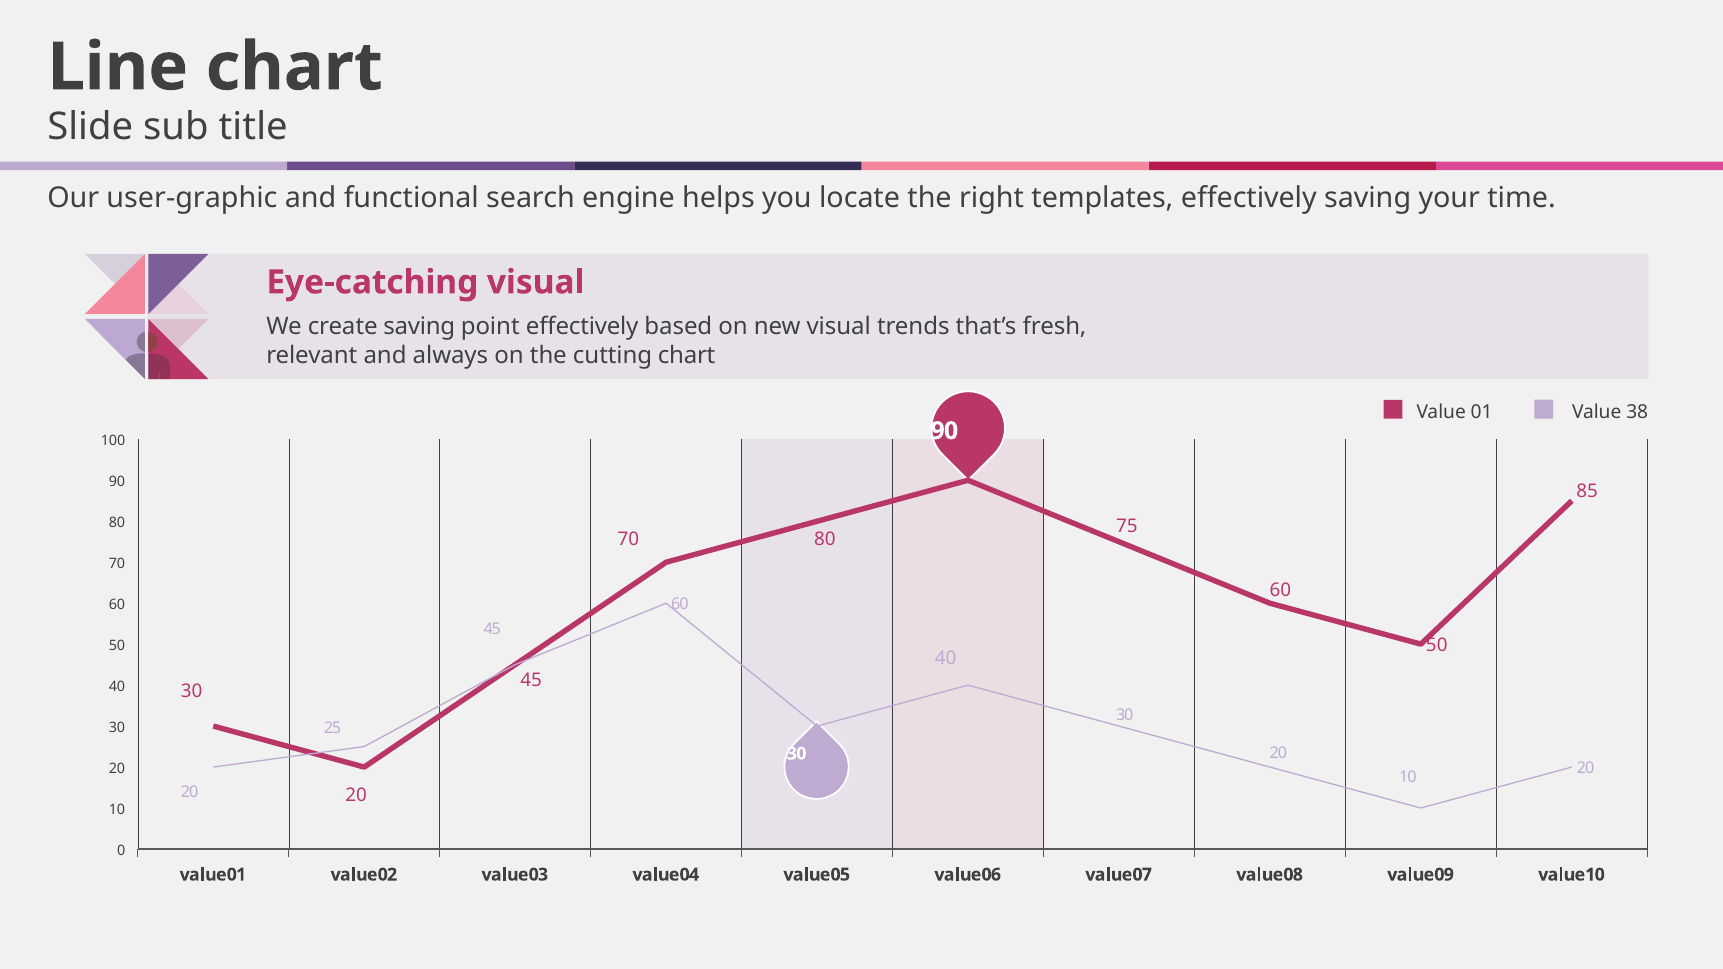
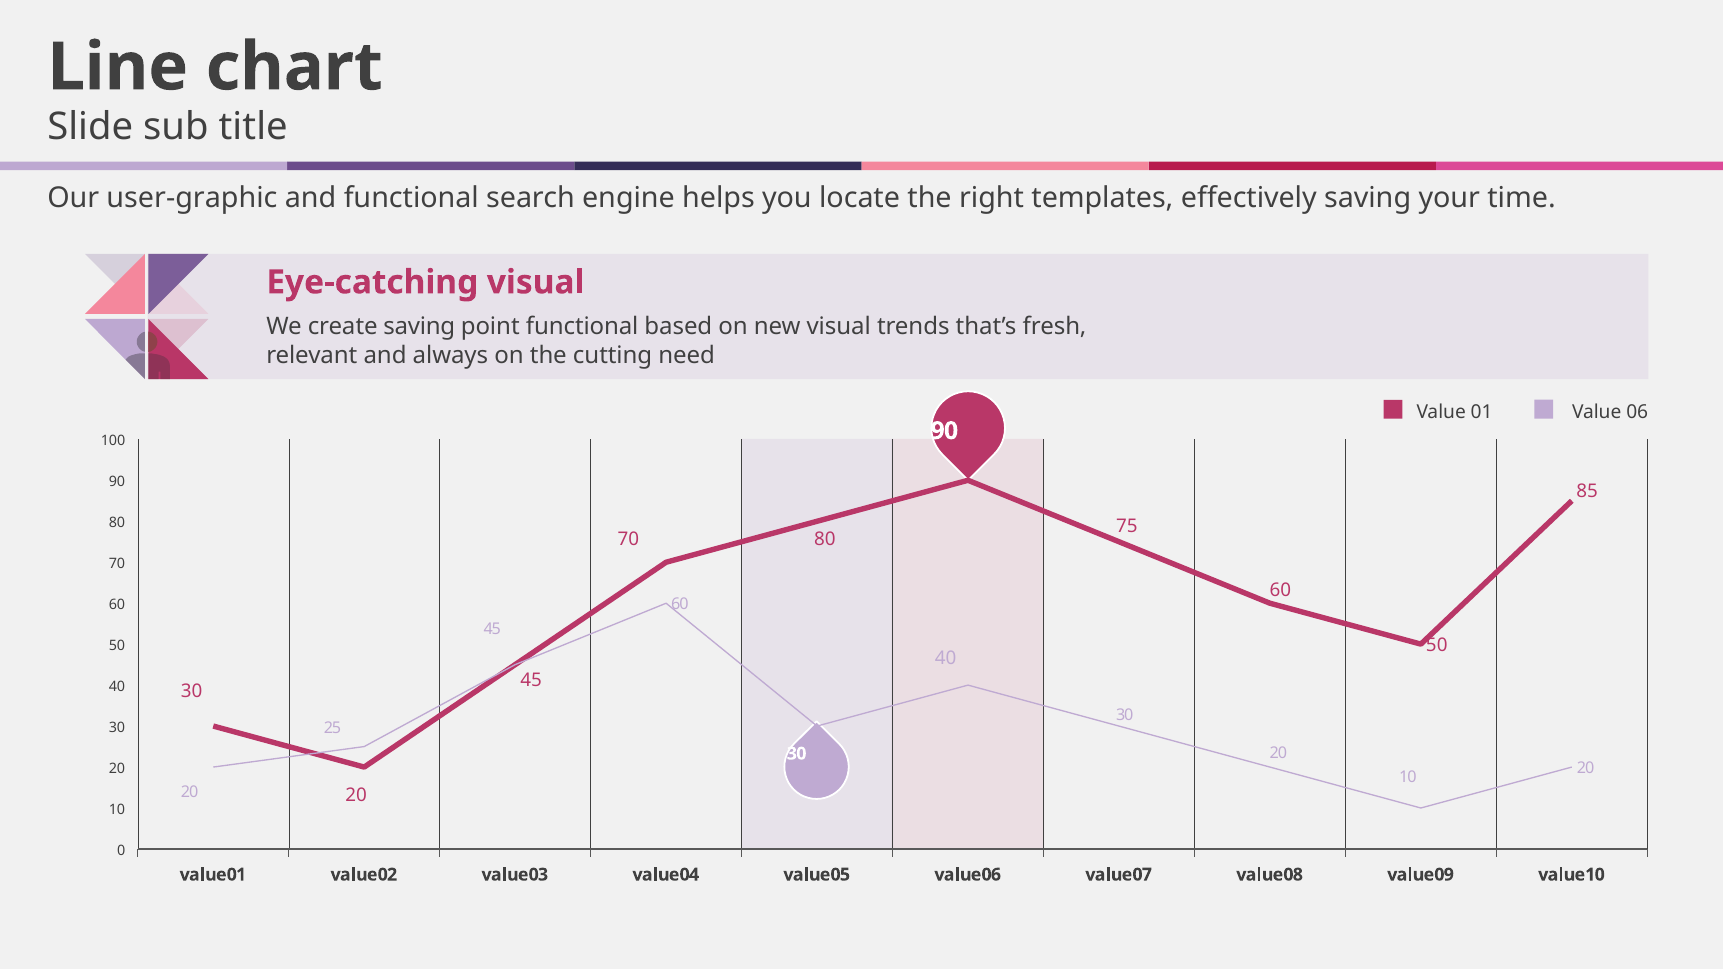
point effectively: effectively -> functional (582, 327)
cutting chart: chart -> need (687, 356)
38: 38 -> 06 (1637, 412)
